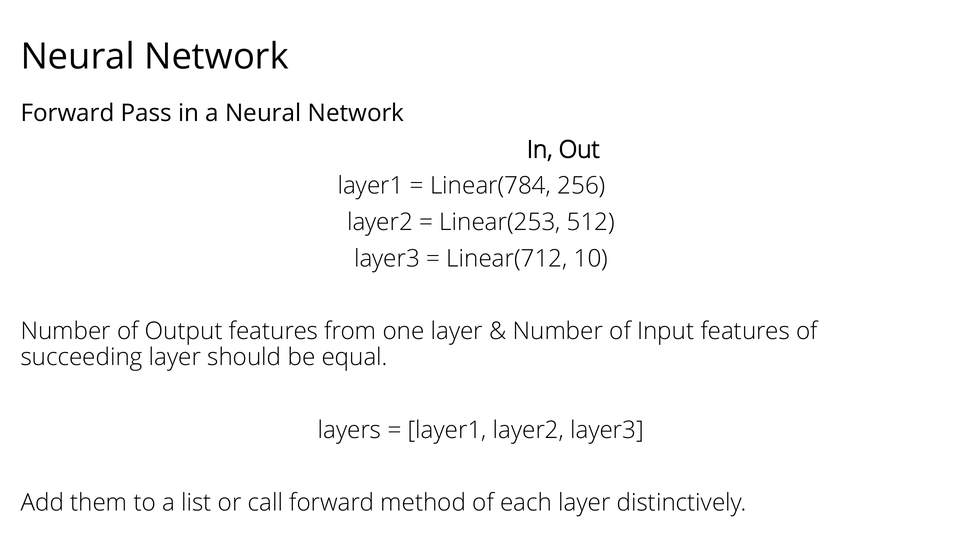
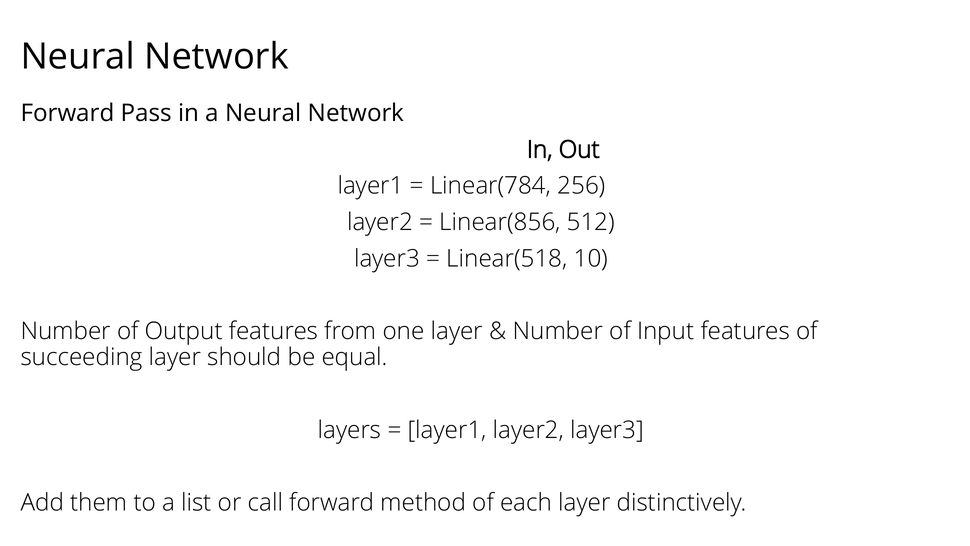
Linear(253: Linear(253 -> Linear(856 (500, 222)
Linear(712: Linear(712 -> Linear(518 (507, 258)
